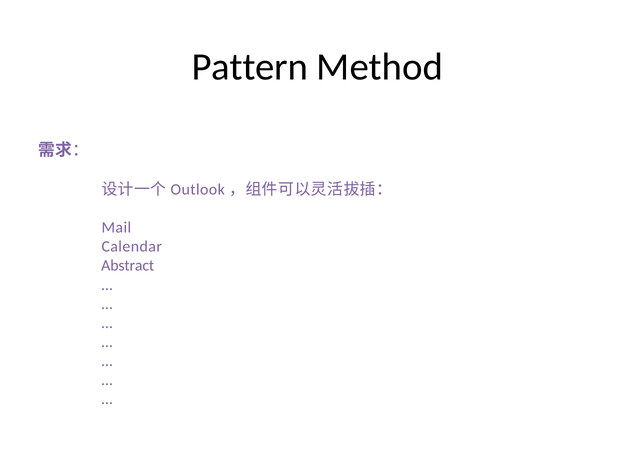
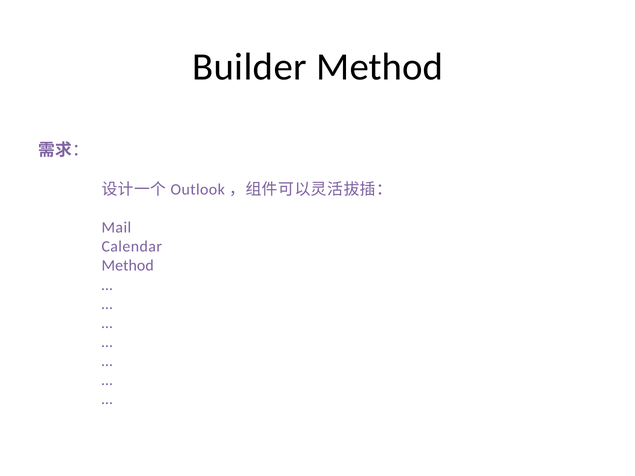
Pattern: Pattern -> Builder (250, 67)
Abstract: Abstract -> Method (128, 266)
